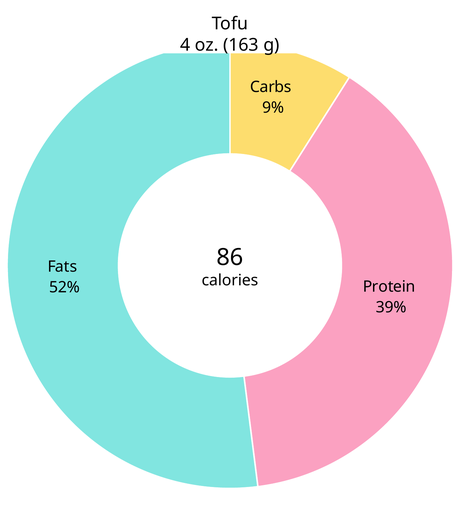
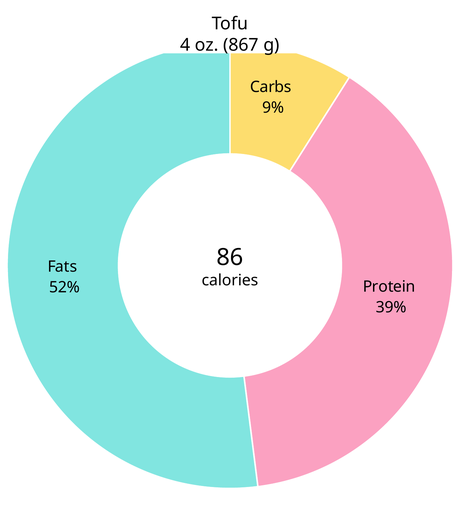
163: 163 -> 867 (241, 45)
